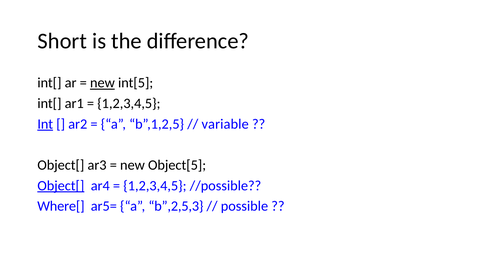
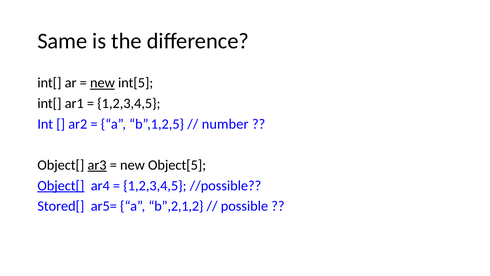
Short: Short -> Same (62, 41)
Int underline: present -> none (45, 124)
variable: variable -> number (225, 124)
ar3 underline: none -> present (97, 165)
Where[: Where[ -> Stored[ (61, 206)
b”,2,5,3: b”,2,5,3 -> b”,2,1,2 (176, 206)
